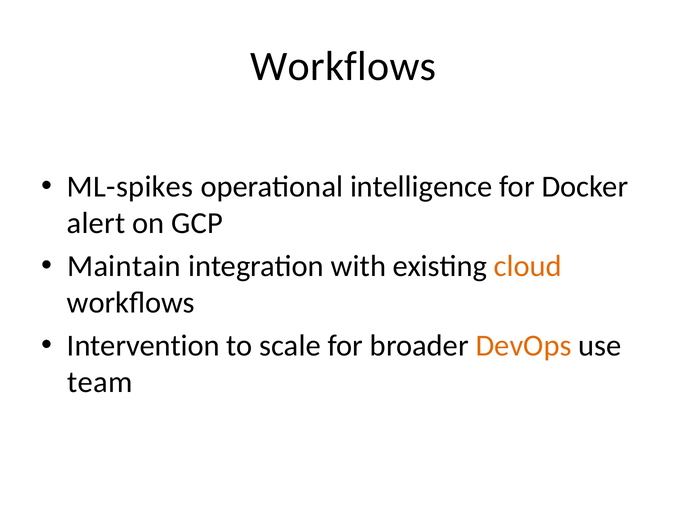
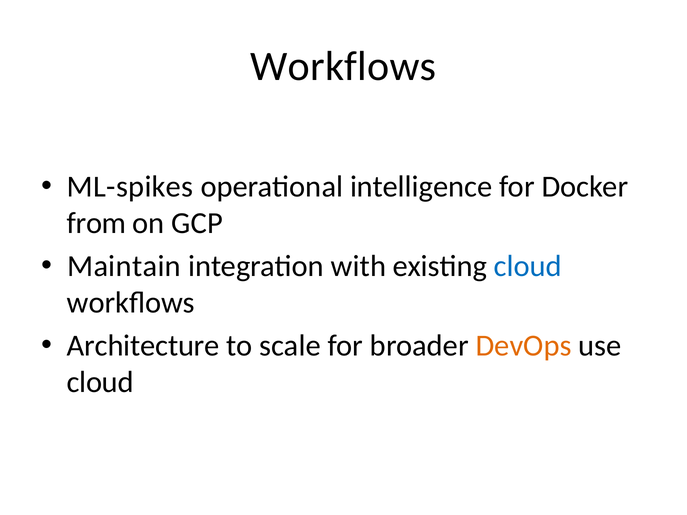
alert: alert -> from (96, 224)
cloud colour: orange -> blue (528, 266)
Intervention: Intervention -> Architecture (143, 346)
team: team -> cloud (100, 382)
